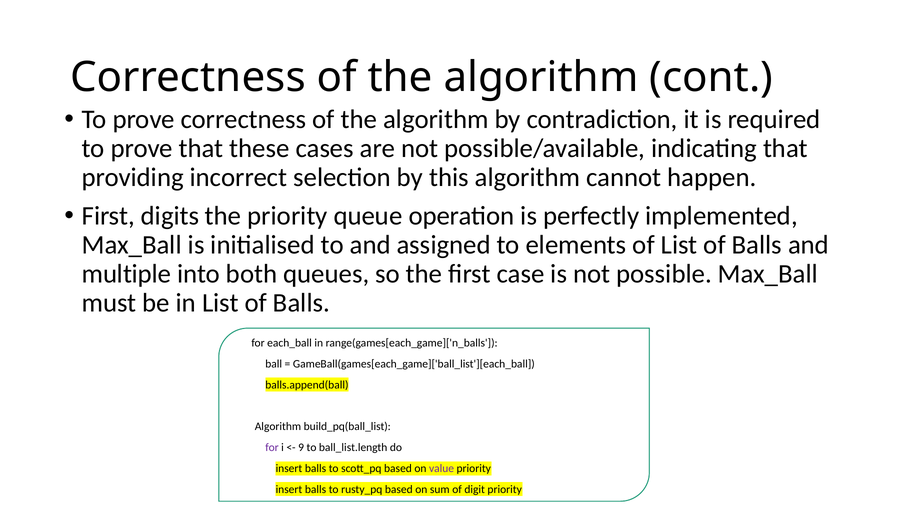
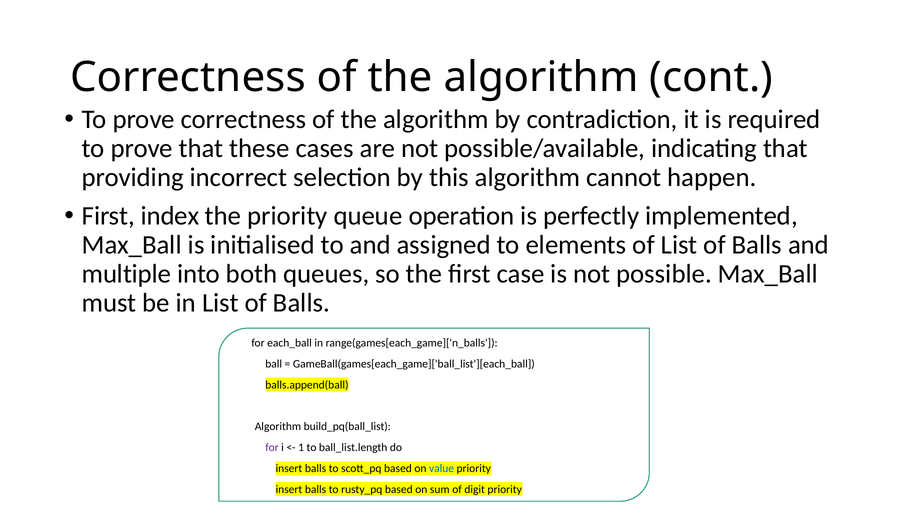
digits: digits -> index (170, 216)
9: 9 -> 1 (301, 448)
value colour: purple -> blue (442, 469)
